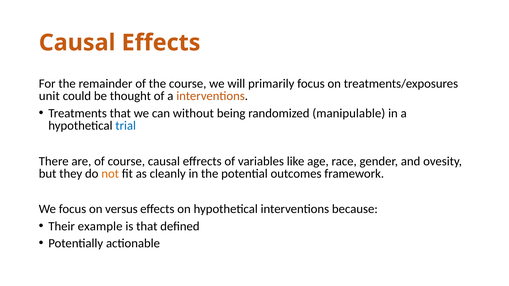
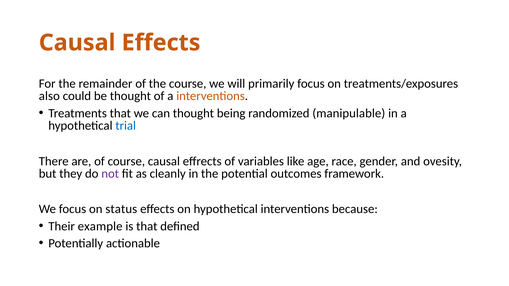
unit: unit -> also (49, 96)
can without: without -> thought (193, 113)
not colour: orange -> purple (110, 174)
versus: versus -> status (121, 209)
